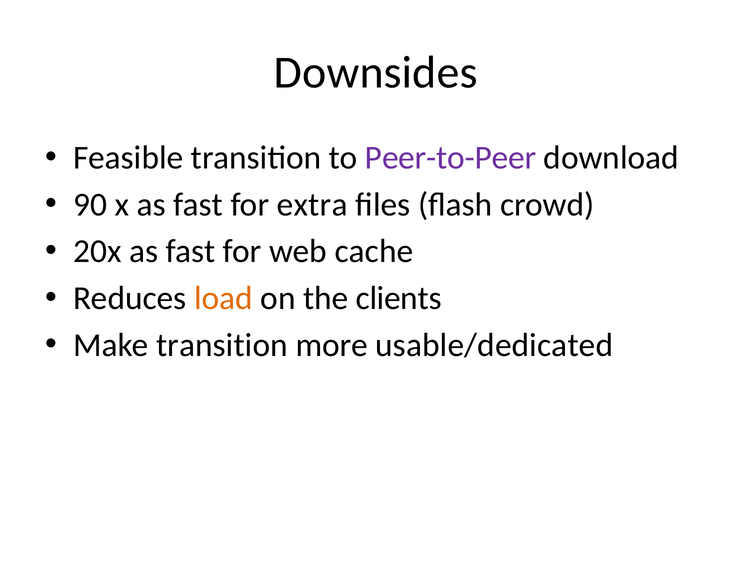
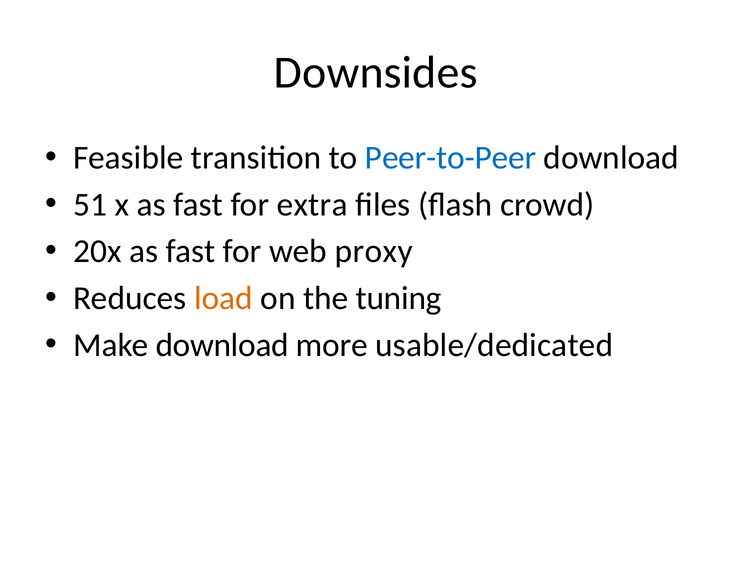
Peer-to-Peer colour: purple -> blue (451, 158)
90: 90 -> 51 (90, 205)
cache: cache -> proxy (374, 251)
clients: clients -> tuning (399, 298)
Make transition: transition -> download (222, 345)
